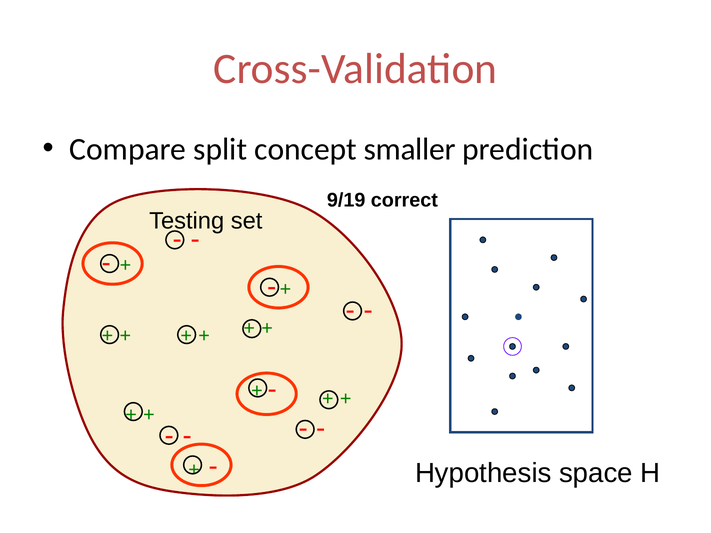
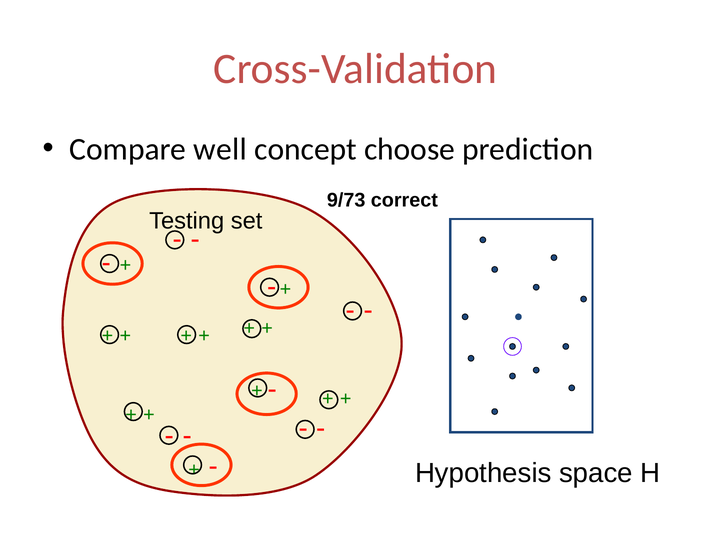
split: split -> well (220, 149)
smaller: smaller -> choose (410, 149)
9/19: 9/19 -> 9/73 (346, 200)
